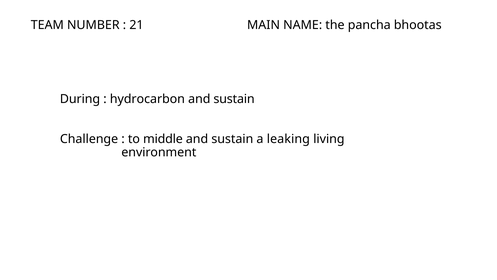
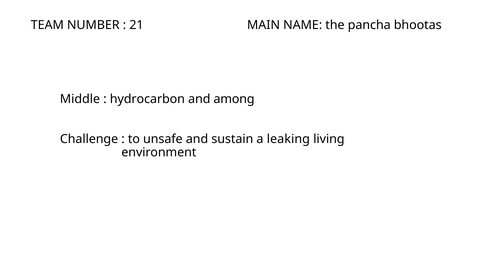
During: During -> Middle (80, 99)
sustain: sustain -> among (234, 99)
middle: middle -> unsafe (163, 139)
